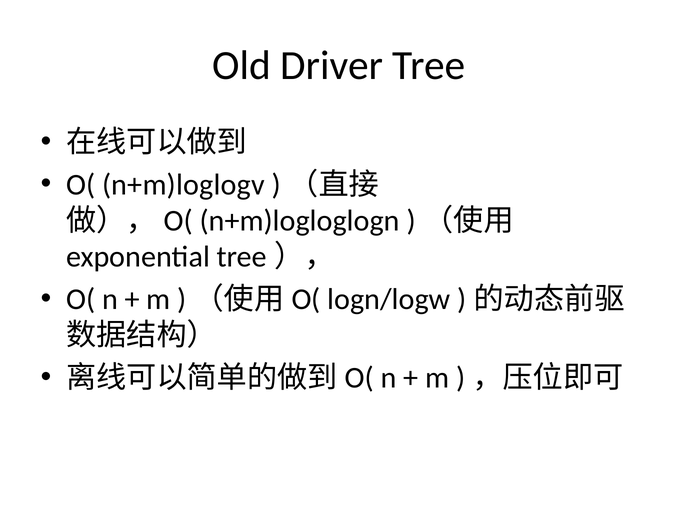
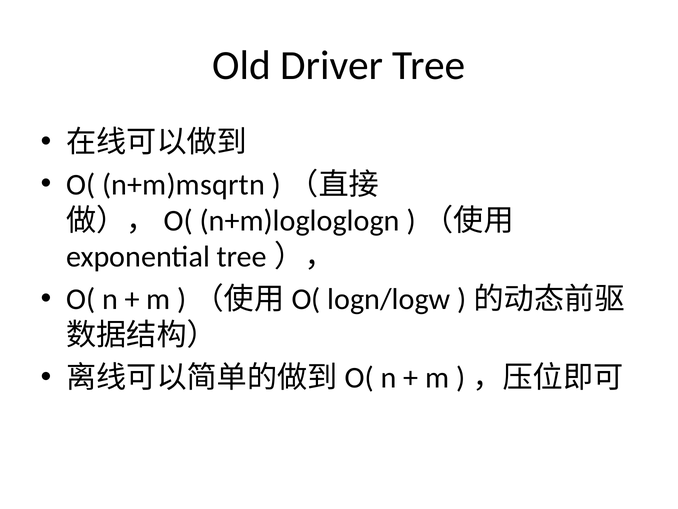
n+m)loglogv: n+m)loglogv -> n+m)msqrtn (183, 184)
